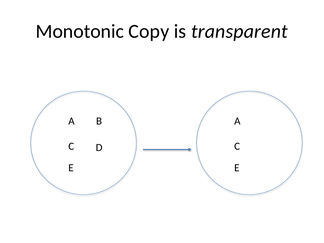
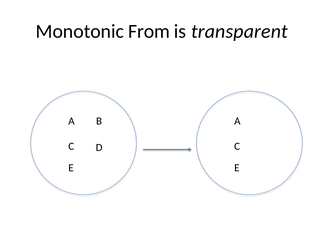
Copy: Copy -> From (149, 31)
